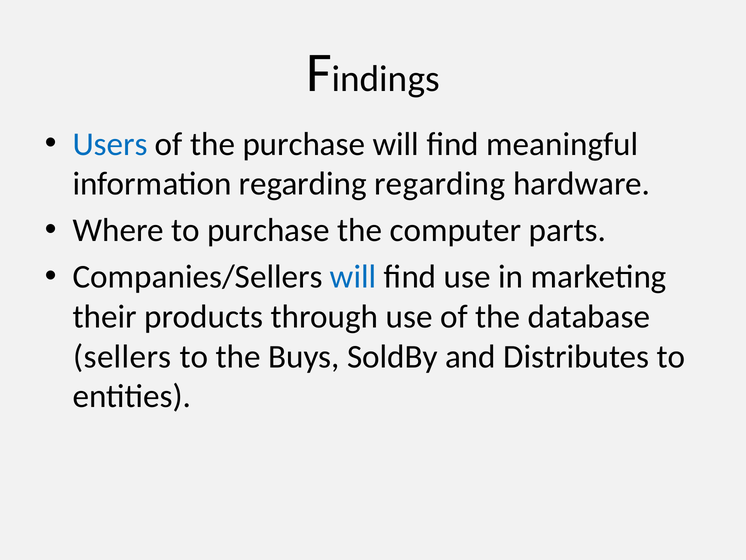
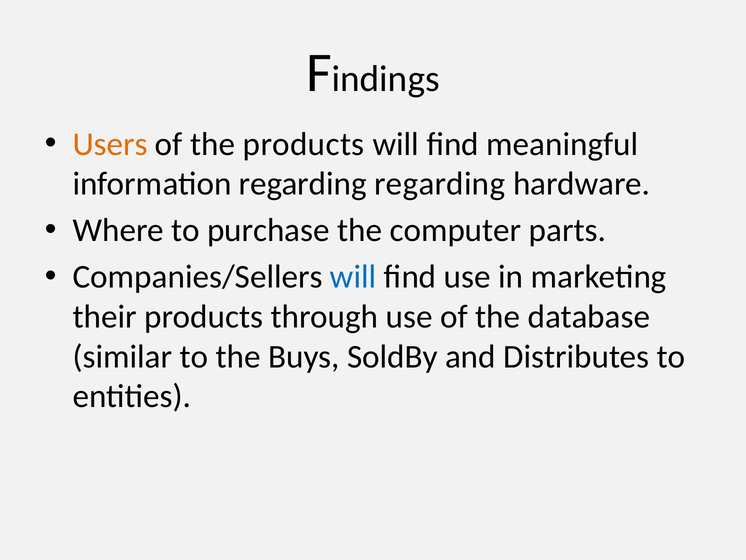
Users colour: blue -> orange (110, 144)
the purchase: purchase -> products (304, 144)
sellers: sellers -> similar (123, 356)
